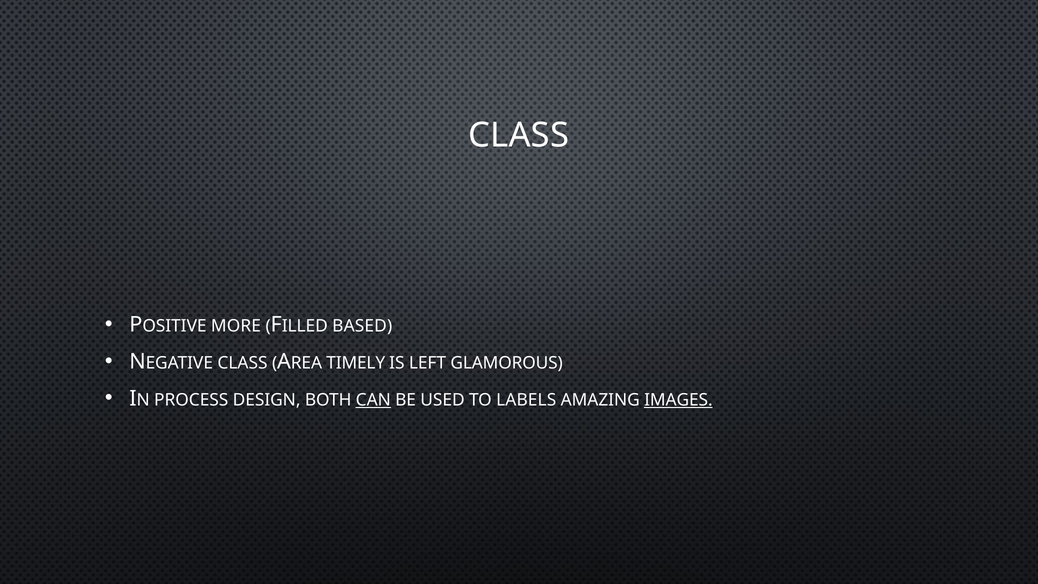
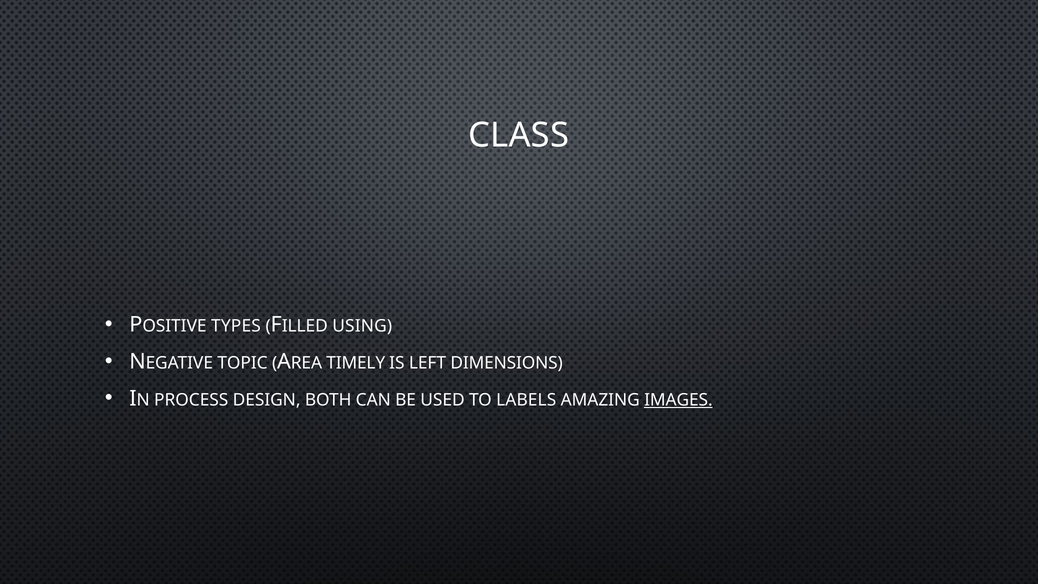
MORE: MORE -> TYPES (236, 326)
BASED: BASED -> USING (362, 326)
CLASS: CLASS -> TOPIC (243, 363)
GLAMOROUS: GLAMOROUS -> DIMENSIONS (507, 363)
CAN underline: present -> none (373, 400)
